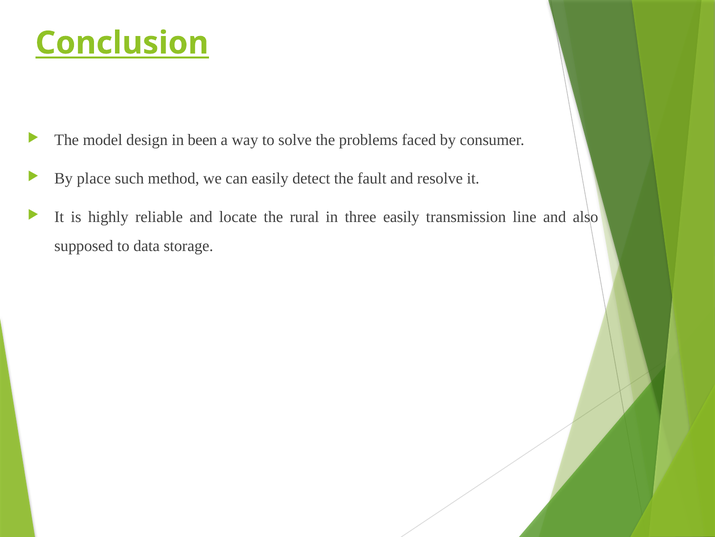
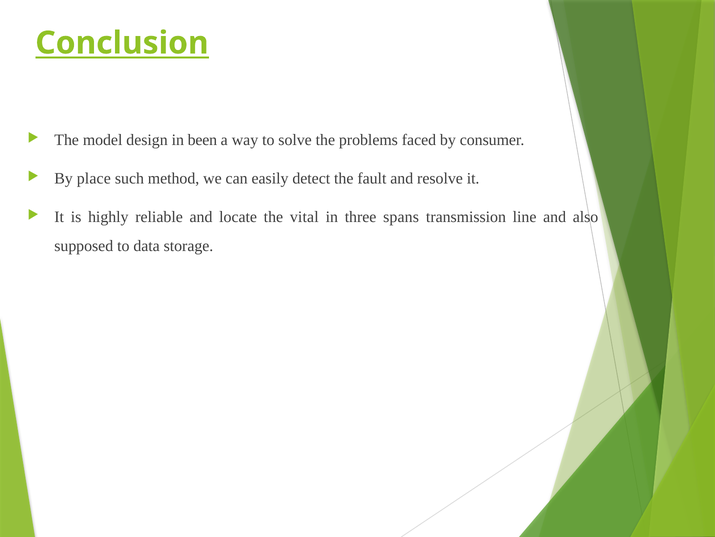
rural: rural -> vital (304, 217)
three easily: easily -> spans (401, 217)
